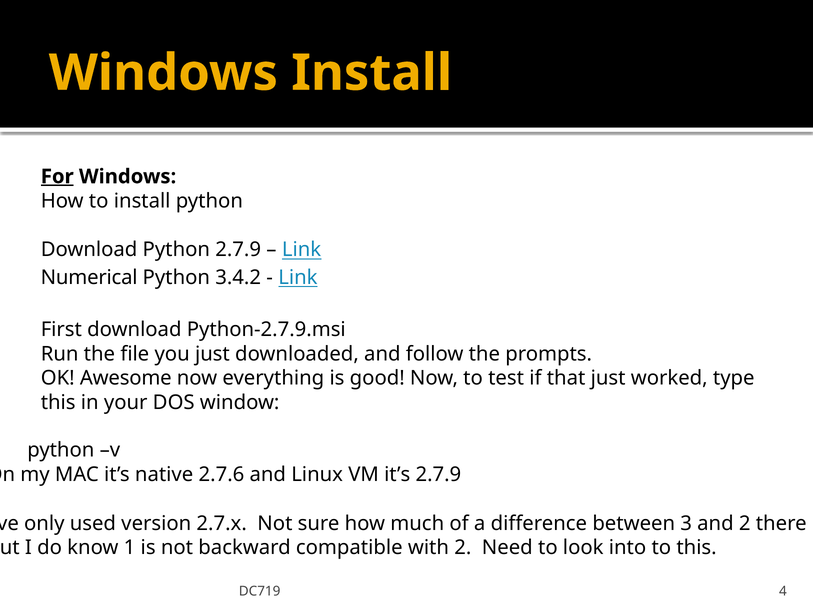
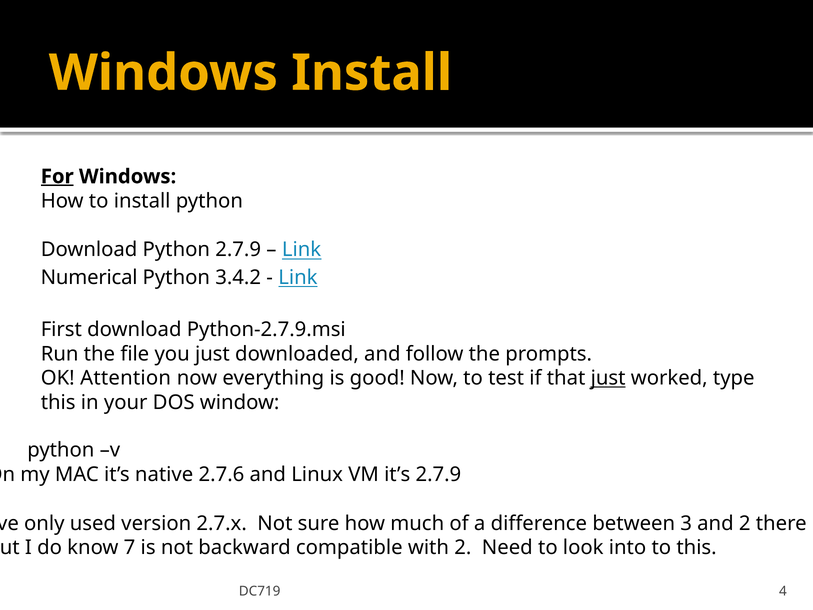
Awesome: Awesome -> Attention (126, 378)
just underline: none -> present (608, 378)
1: 1 -> 7 (130, 547)
